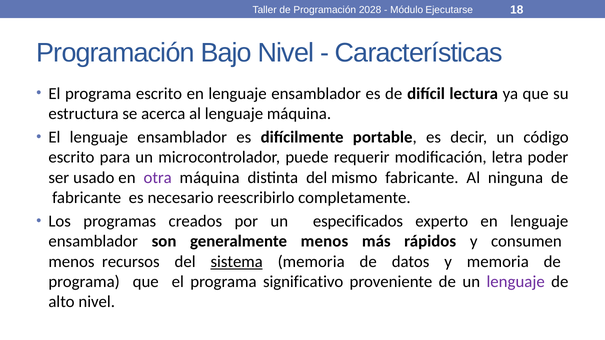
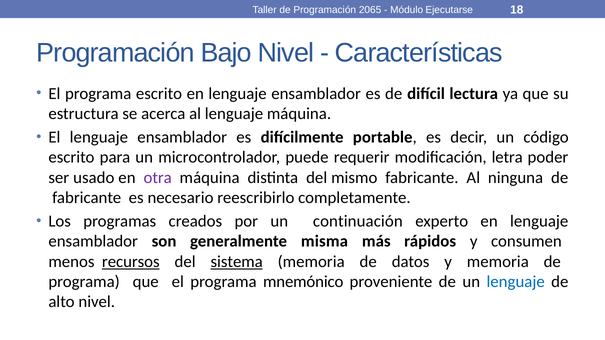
2028: 2028 -> 2065 (370, 10)
especificados: especificados -> continuación (358, 221)
generalmente menos: menos -> misma (324, 242)
recursos underline: none -> present (131, 262)
significativo: significativo -> mnemónico (303, 282)
lenguaje colour: purple -> blue (516, 282)
